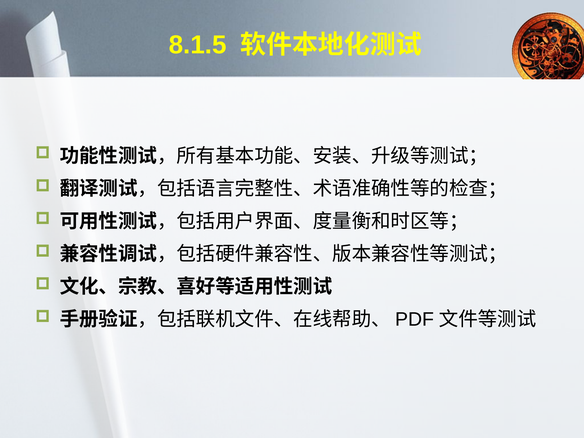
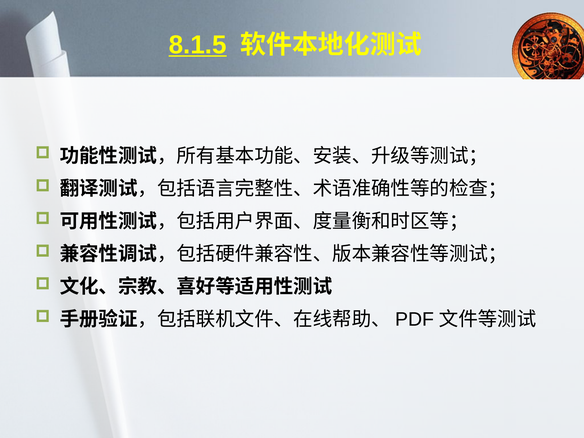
8.1.5 underline: none -> present (198, 45)
